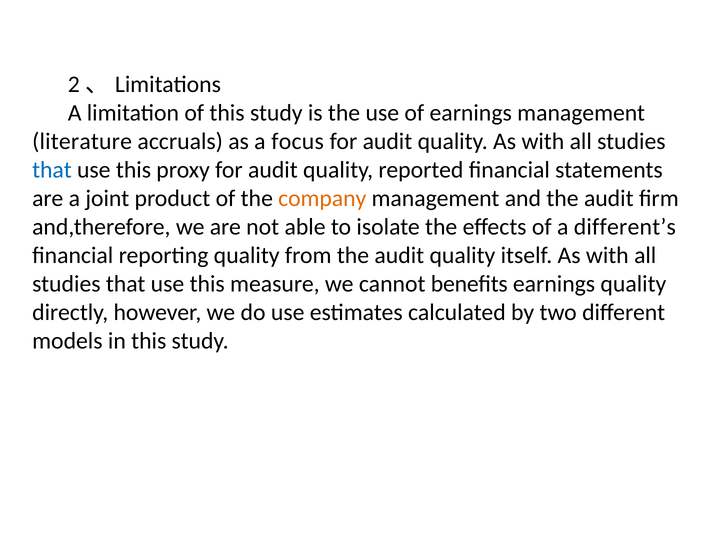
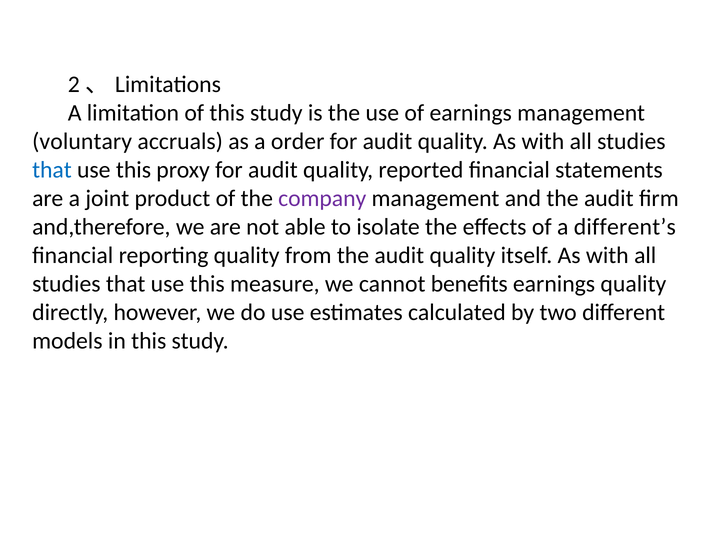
literature: literature -> voluntary (82, 141)
focus: focus -> order (298, 141)
company colour: orange -> purple (322, 198)
